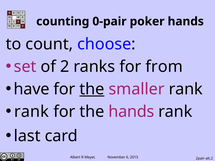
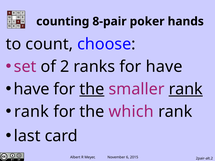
0-pair: 0-pair -> 8-pair (110, 21)
for from: from -> have (164, 67)
rank underline: none -> present (186, 89)
the hands: hands -> which (131, 112)
